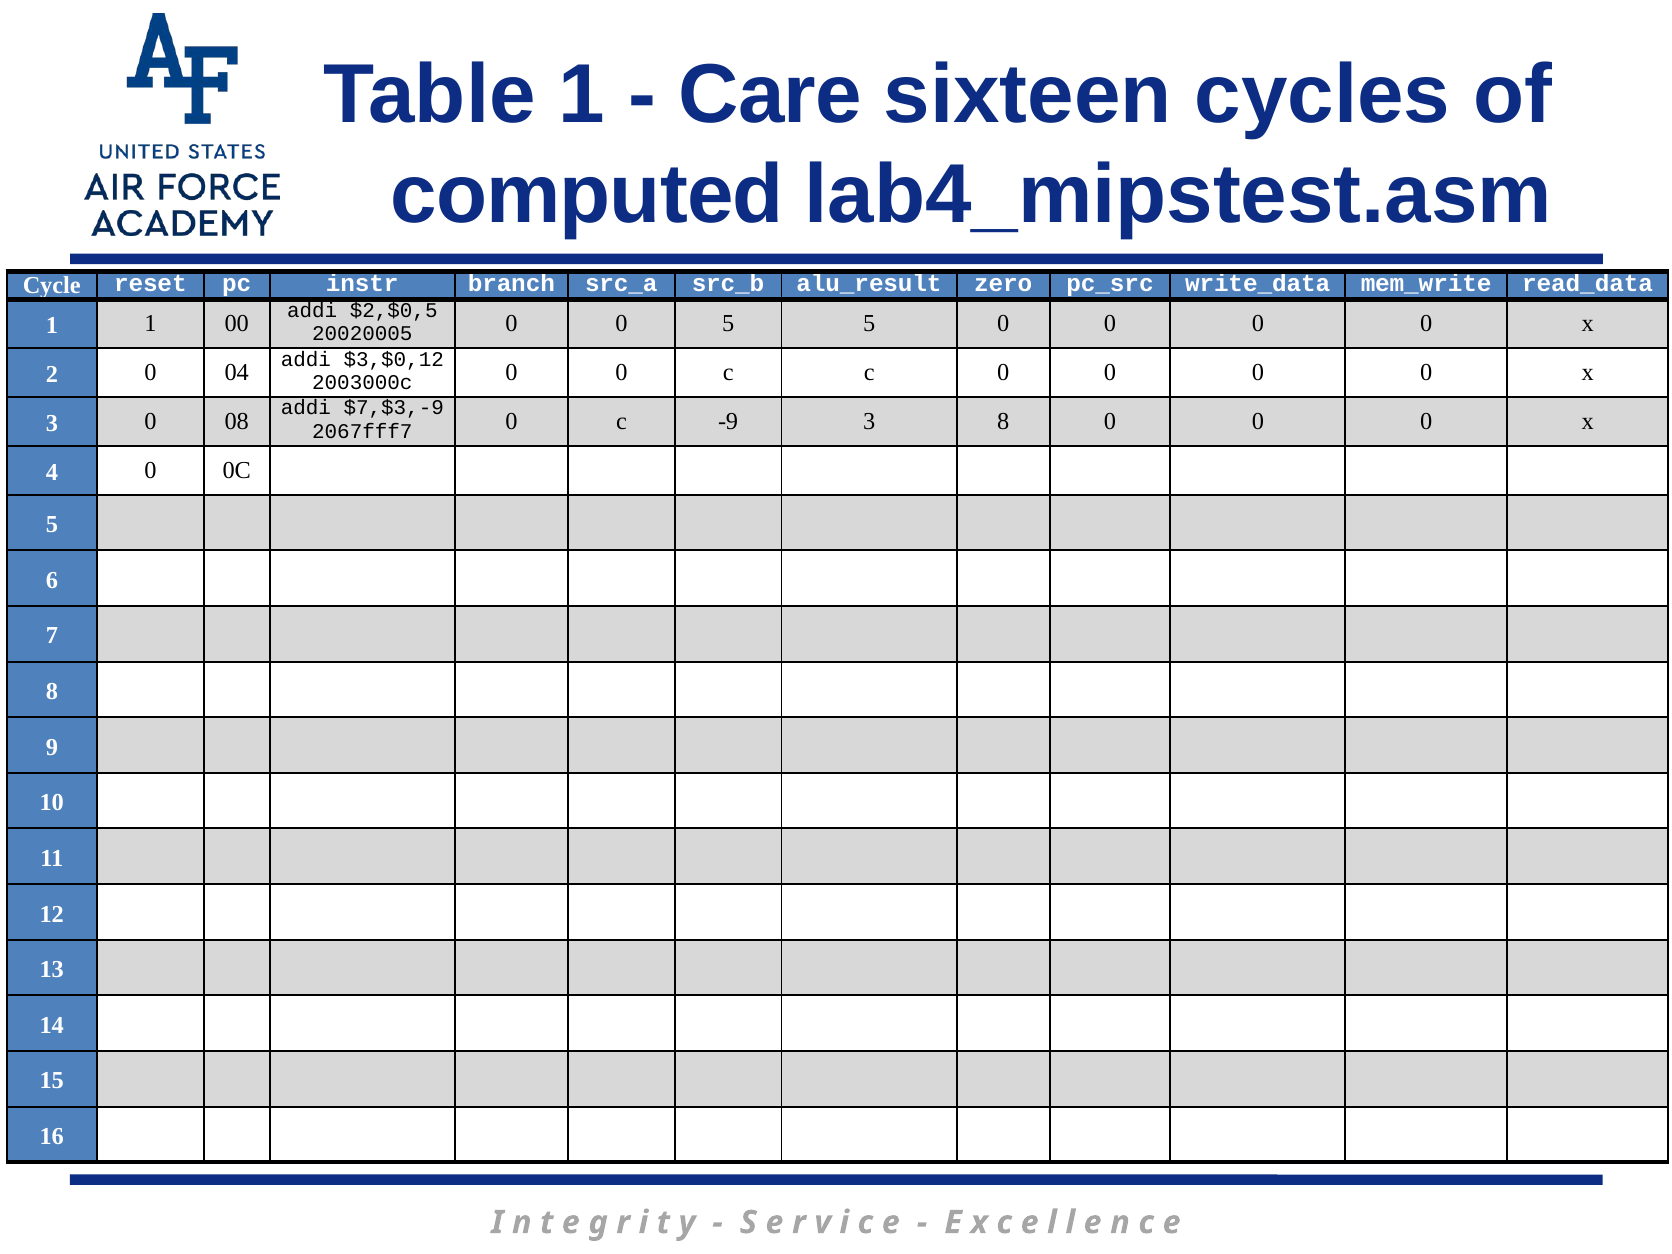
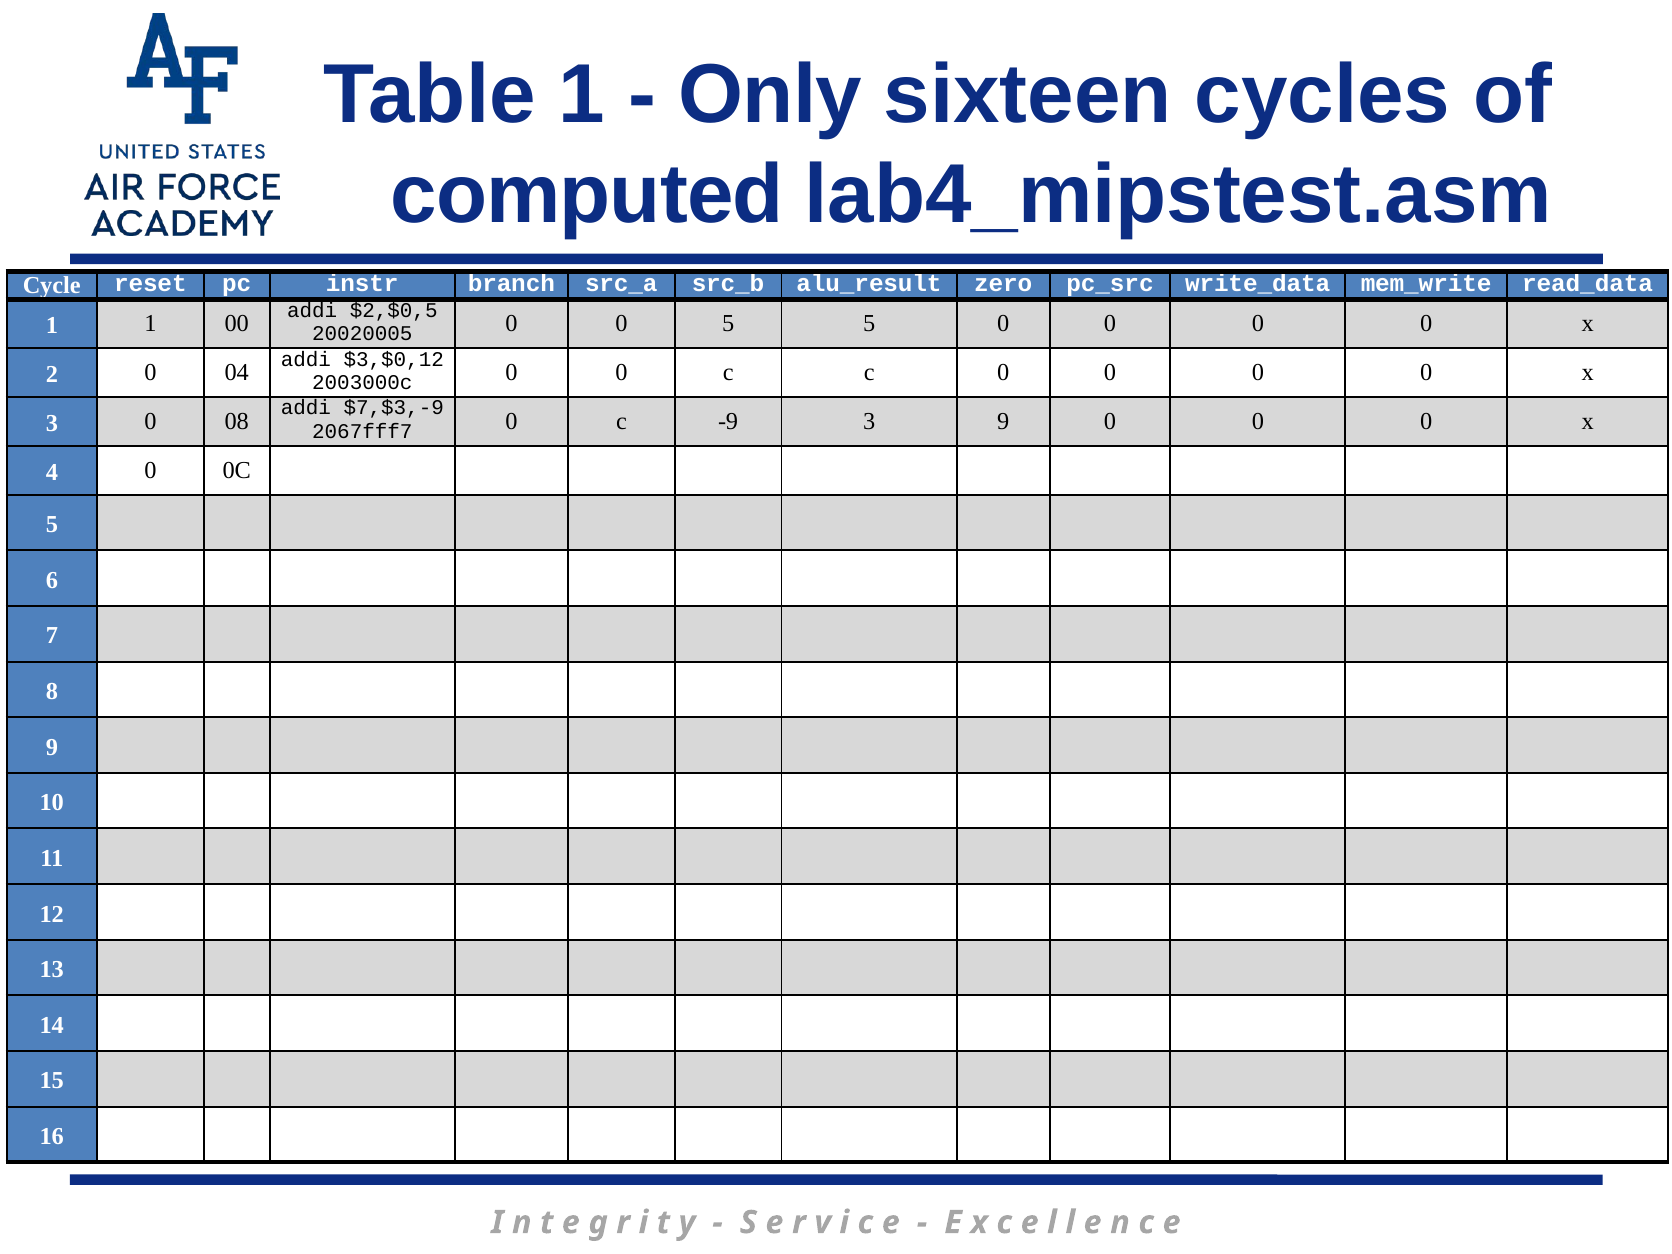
Care: Care -> Only (770, 94)
3 8: 8 -> 9 (1003, 422)
